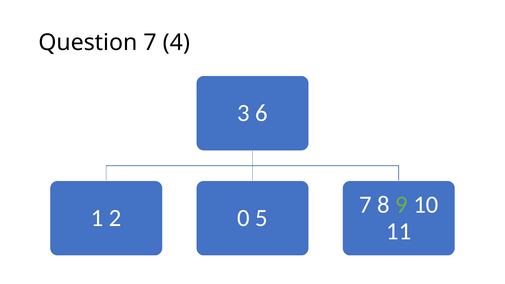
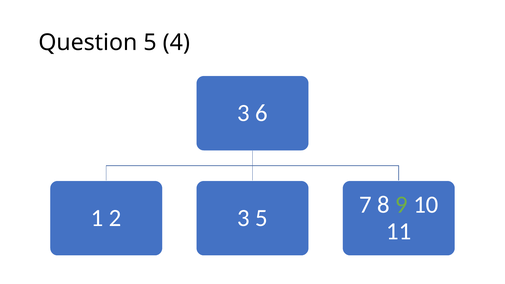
Question 7: 7 -> 5 (150, 42)
0: 0 -> 3 (243, 218)
